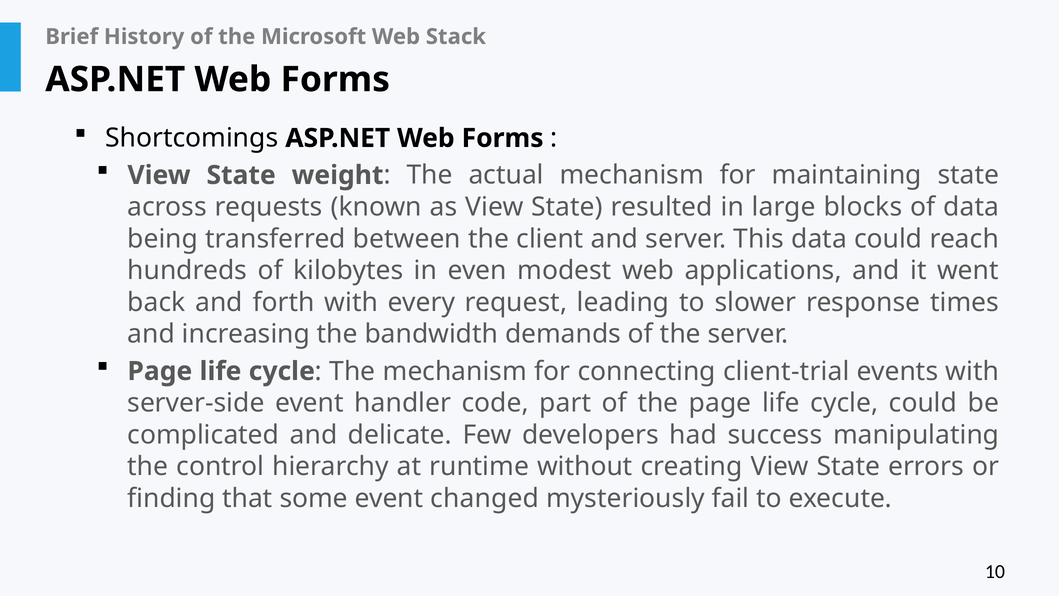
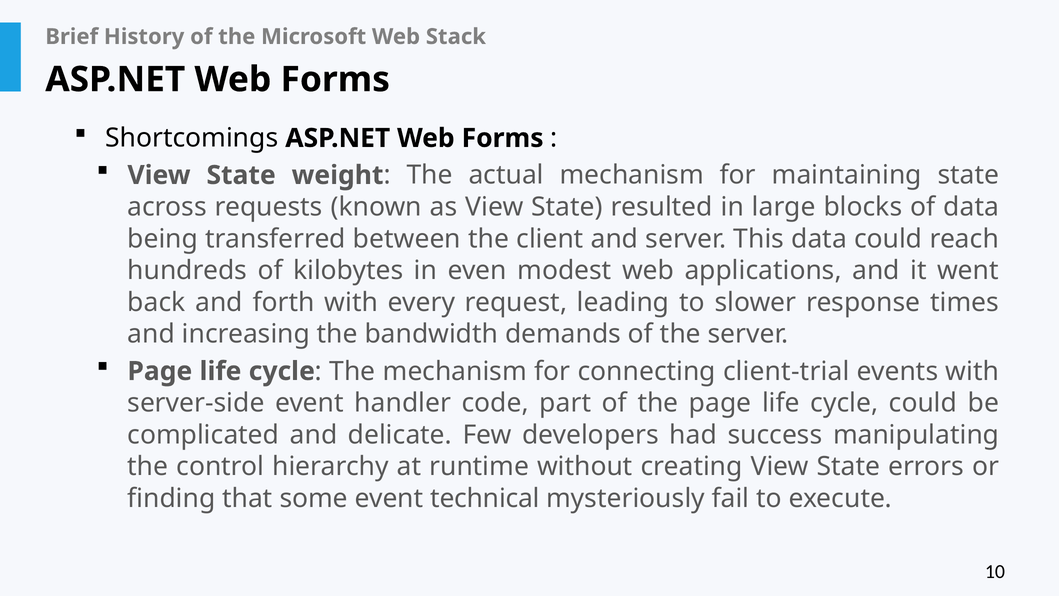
changed: changed -> technical (485, 498)
